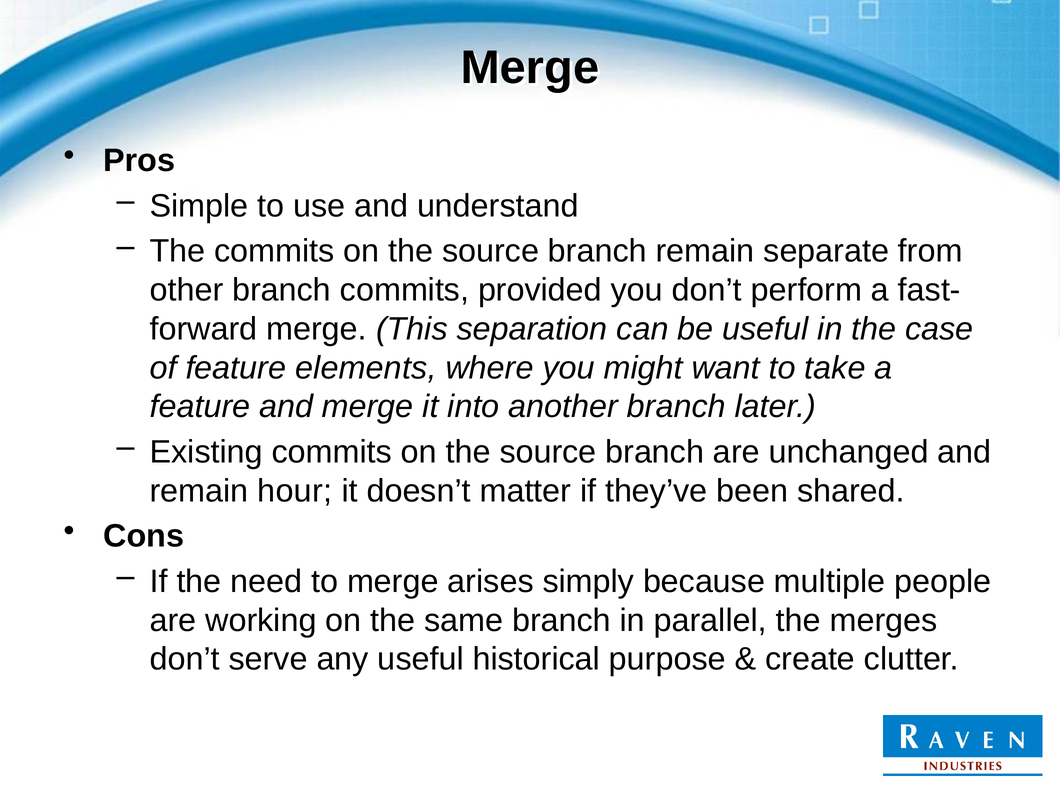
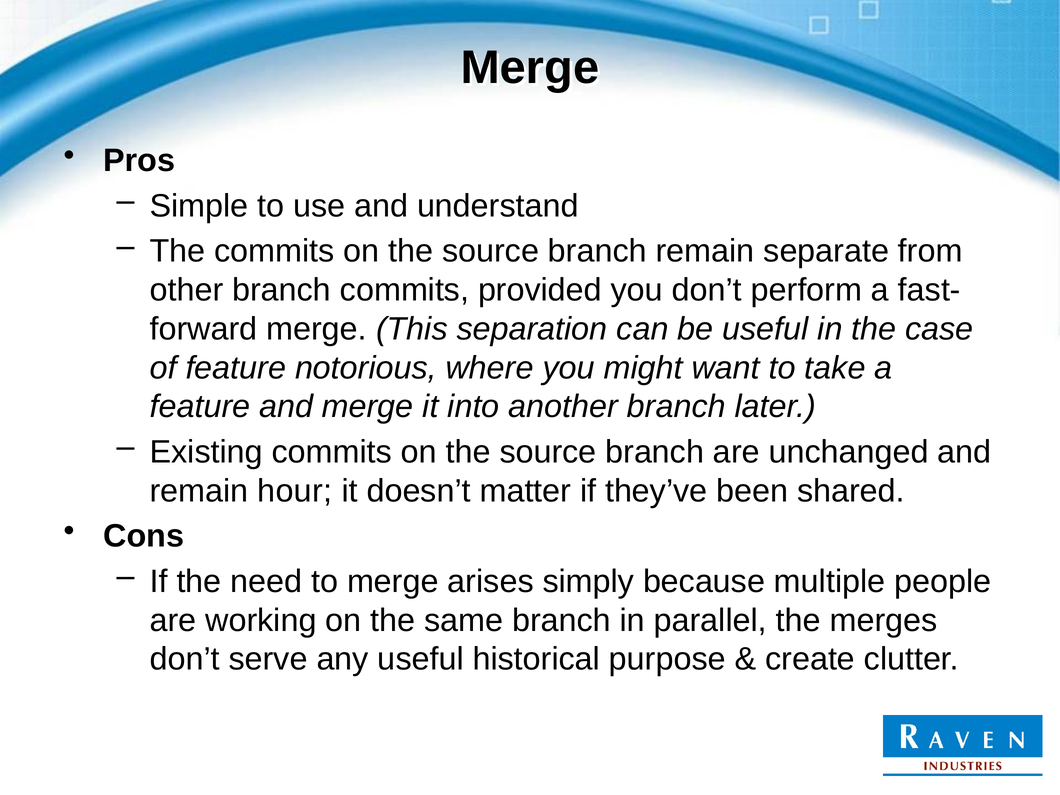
elements: elements -> notorious (366, 368)
